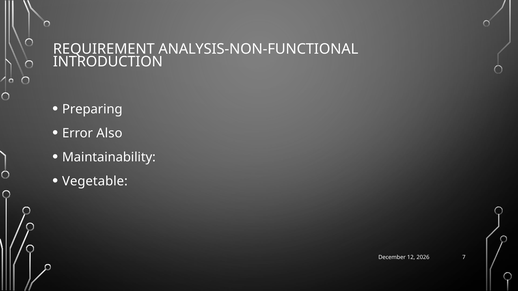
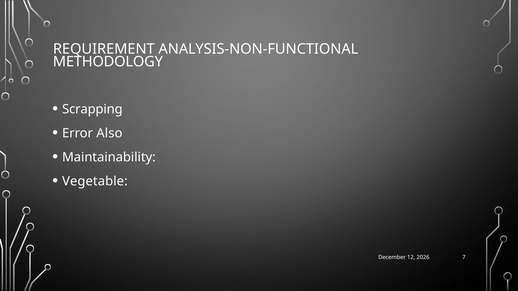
INTRODUCTION: INTRODUCTION -> METHODOLOGY (108, 62)
Preparing: Preparing -> Scrapping (92, 109)
